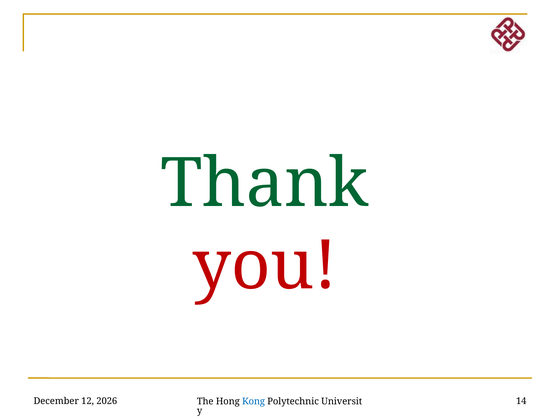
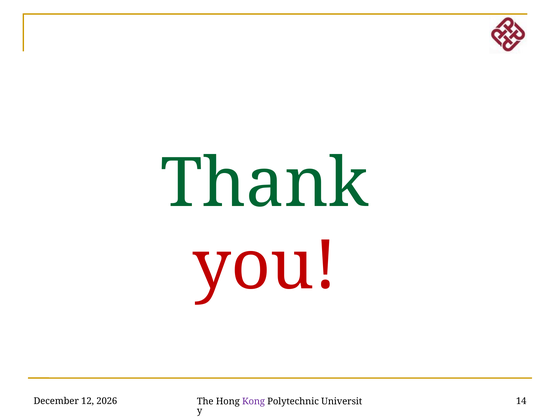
Kong colour: blue -> purple (254, 401)
